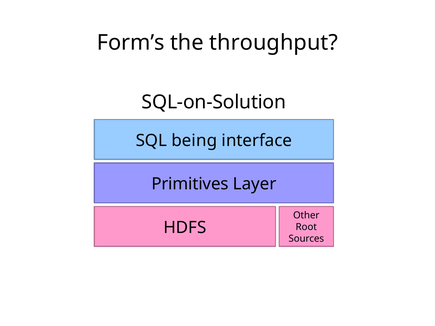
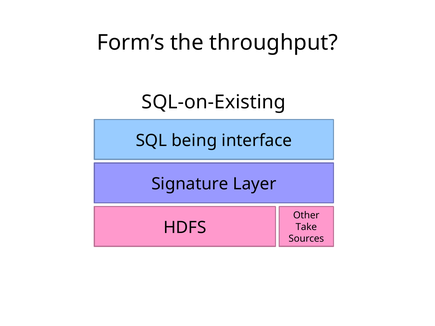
SQL-on-Solution: SQL-on-Solution -> SQL-on-Existing (214, 102)
Primitives: Primitives -> Signature (190, 184)
Root: Root -> Take (306, 227)
